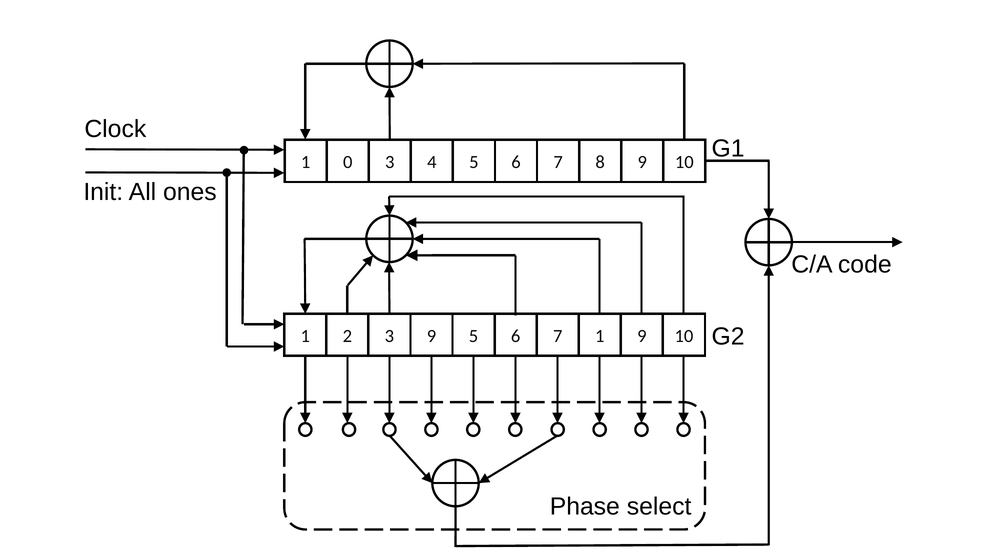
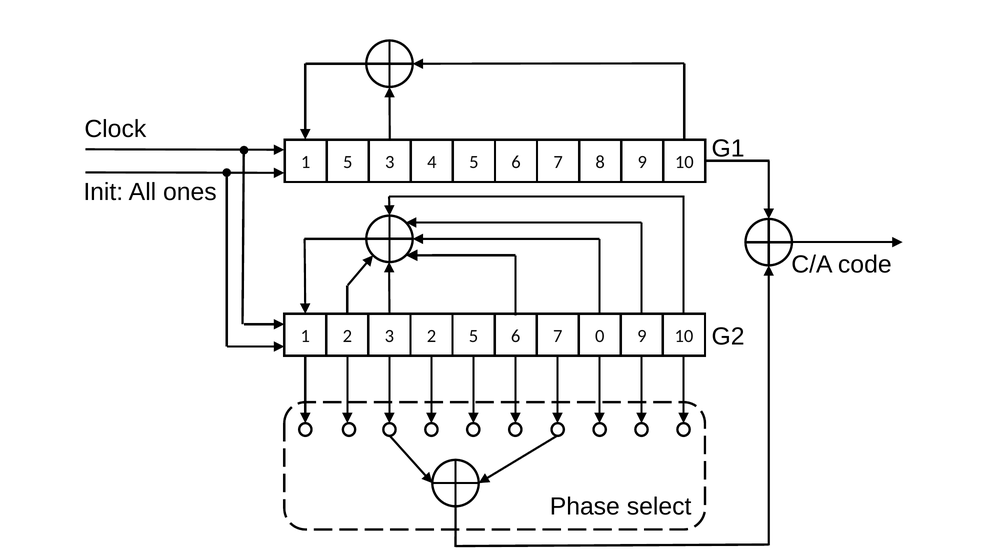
1 0: 0 -> 5 (348, 162)
3 9: 9 -> 2 (431, 336)
7 1: 1 -> 0 (600, 336)
